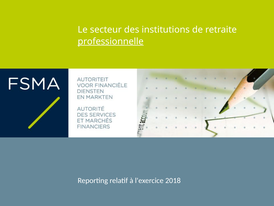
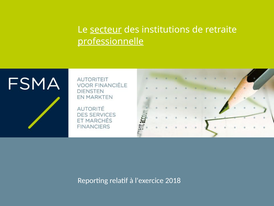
secteur underline: none -> present (106, 30)
